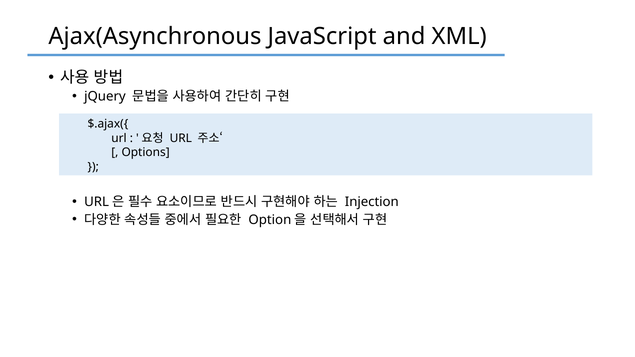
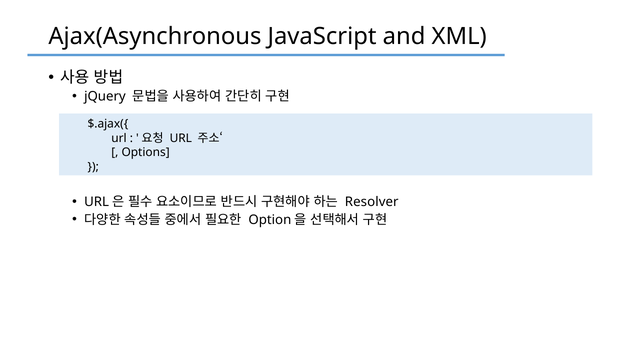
Injection: Injection -> Resolver (372, 202)
